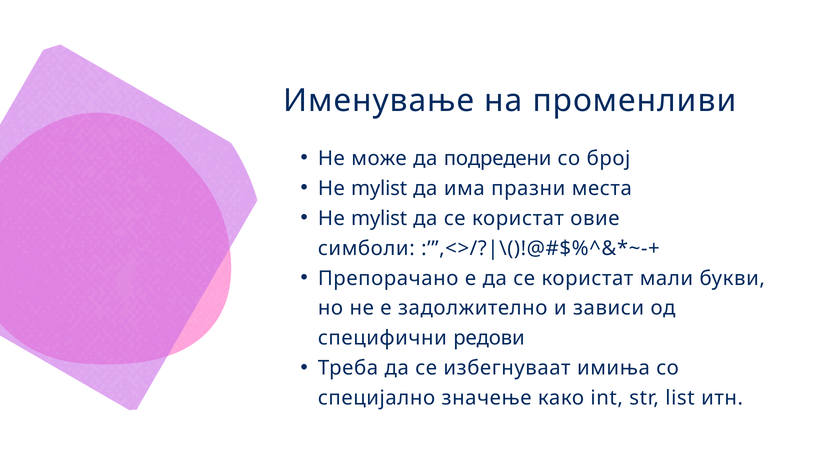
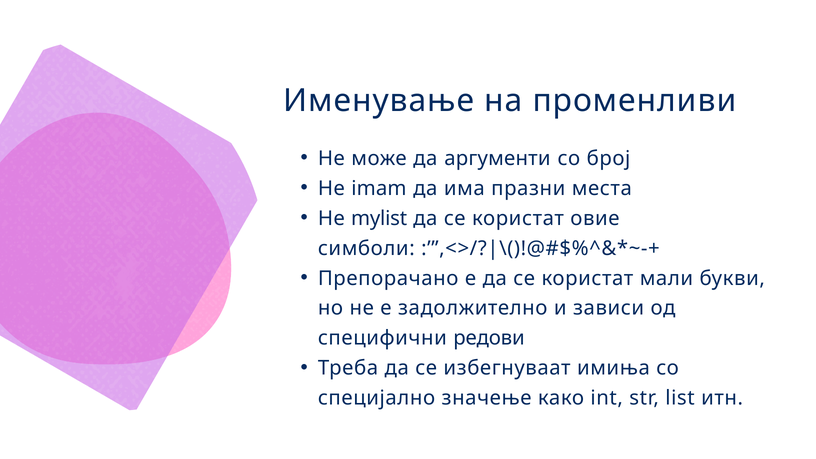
подредени: подредени -> аргументи (497, 158)
mylist: mylist -> imam (379, 188)
